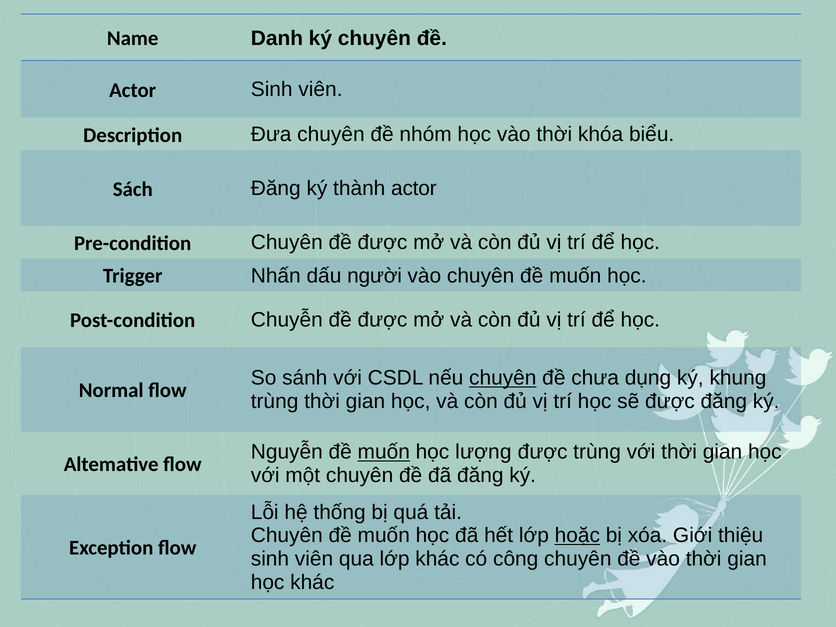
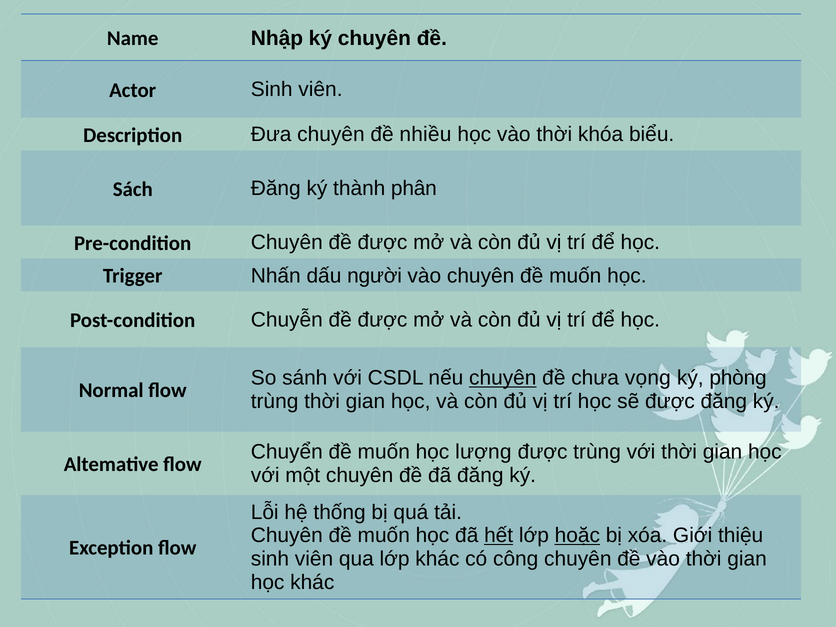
Danh: Danh -> Nhập (277, 38)
nhóm: nhóm -> nhiều (425, 134)
thành actor: actor -> phân (414, 188)
dụng: dụng -> vọng (648, 378)
khung: khung -> phòng (738, 378)
Nguyễn: Nguyễn -> Chuyển (287, 452)
muốn underline: present -> none (384, 452)
hết underline: none -> present (499, 536)
